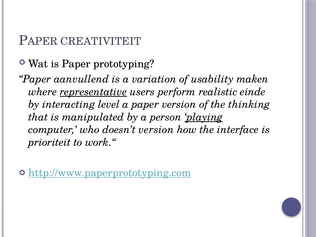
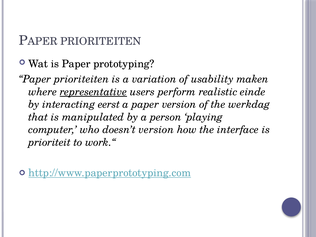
CREATIVITEIT: CREATIVITEIT -> PRIORITEITEN (101, 41)
Paper aanvullend: aanvullend -> prioriteiten (82, 79)
level: level -> eerst (109, 104)
thinking: thinking -> werkdag (249, 104)
playing underline: present -> none (204, 117)
